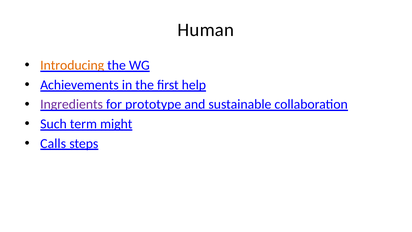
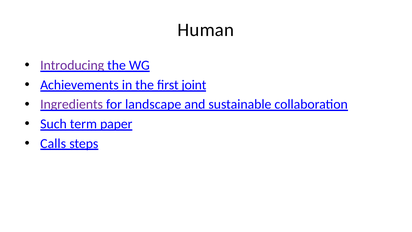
Introducing colour: orange -> purple (72, 65)
help: help -> joint (194, 85)
prototype: prototype -> landscape (153, 104)
might: might -> paper (116, 124)
